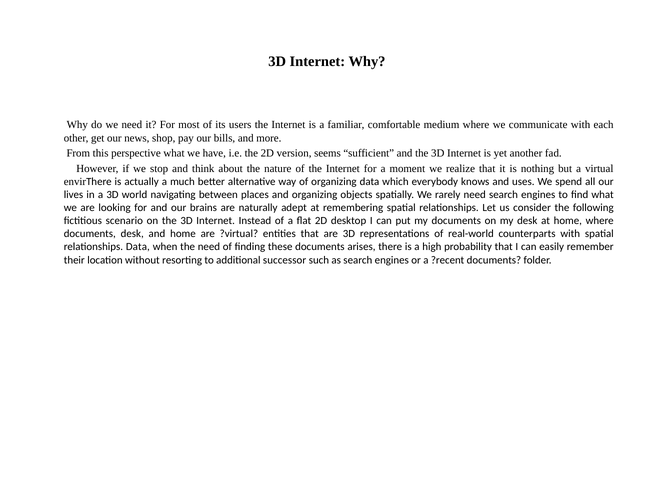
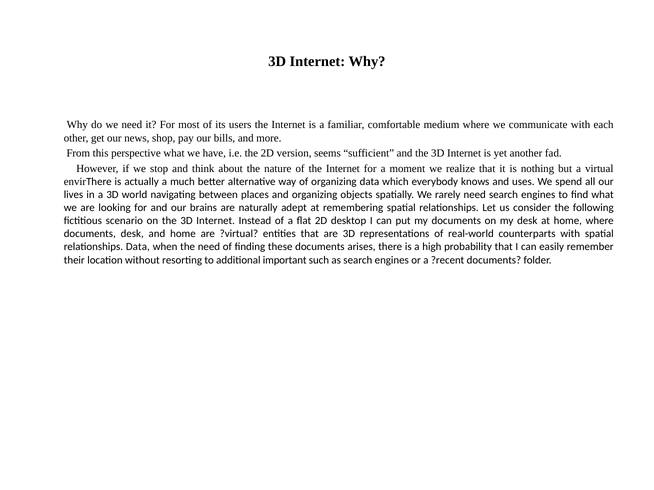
successor: successor -> important (285, 260)
